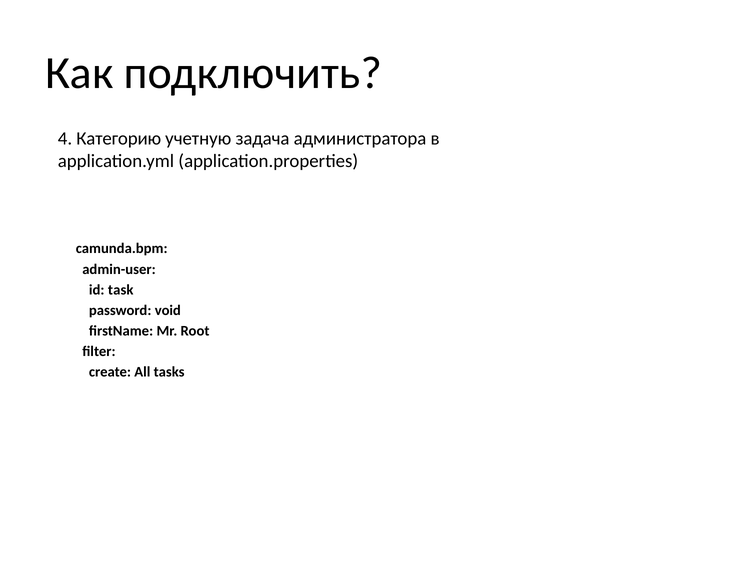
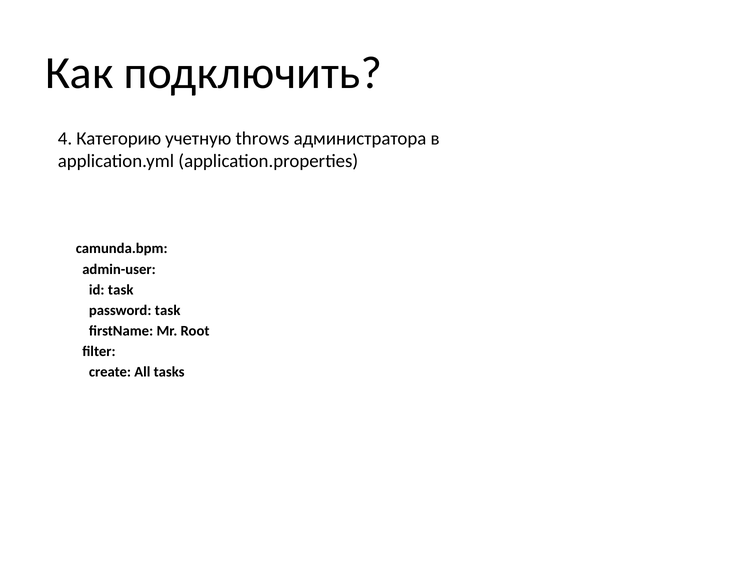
задача: задача -> throws (262, 139)
password void: void -> task (168, 311)
